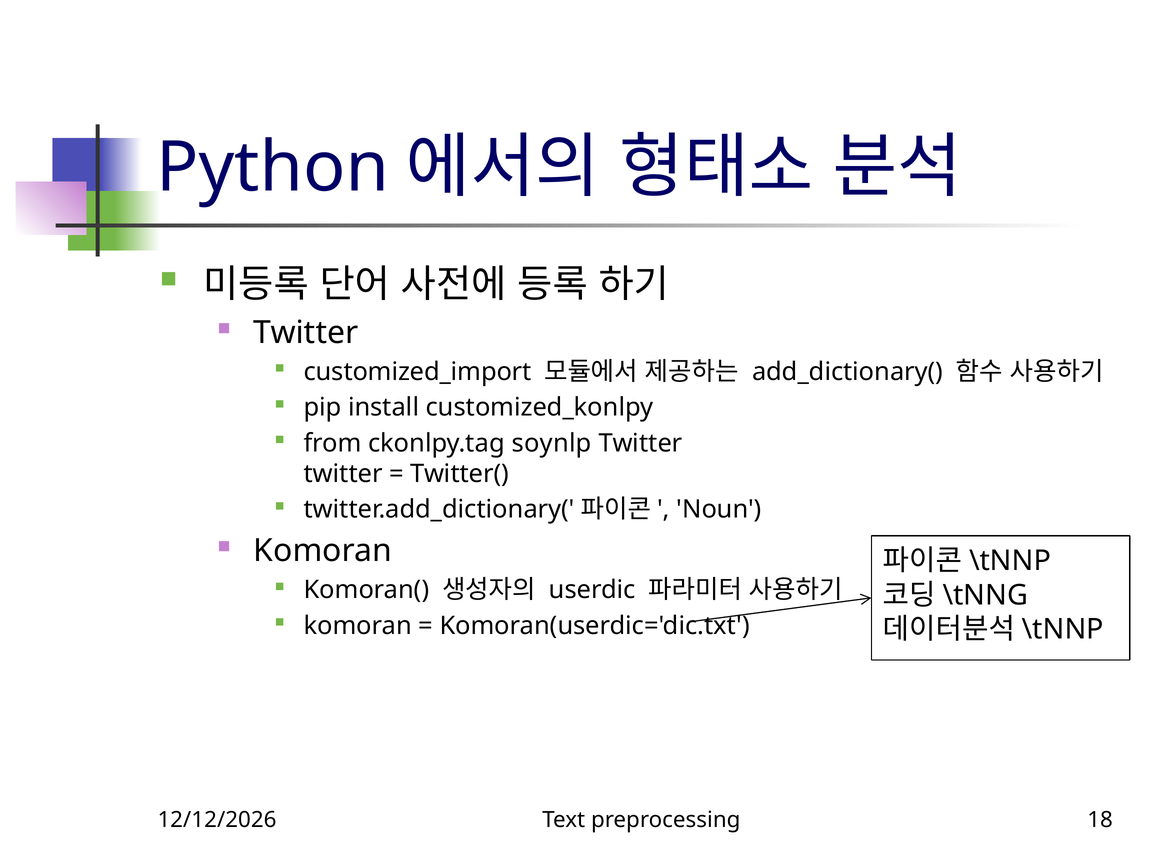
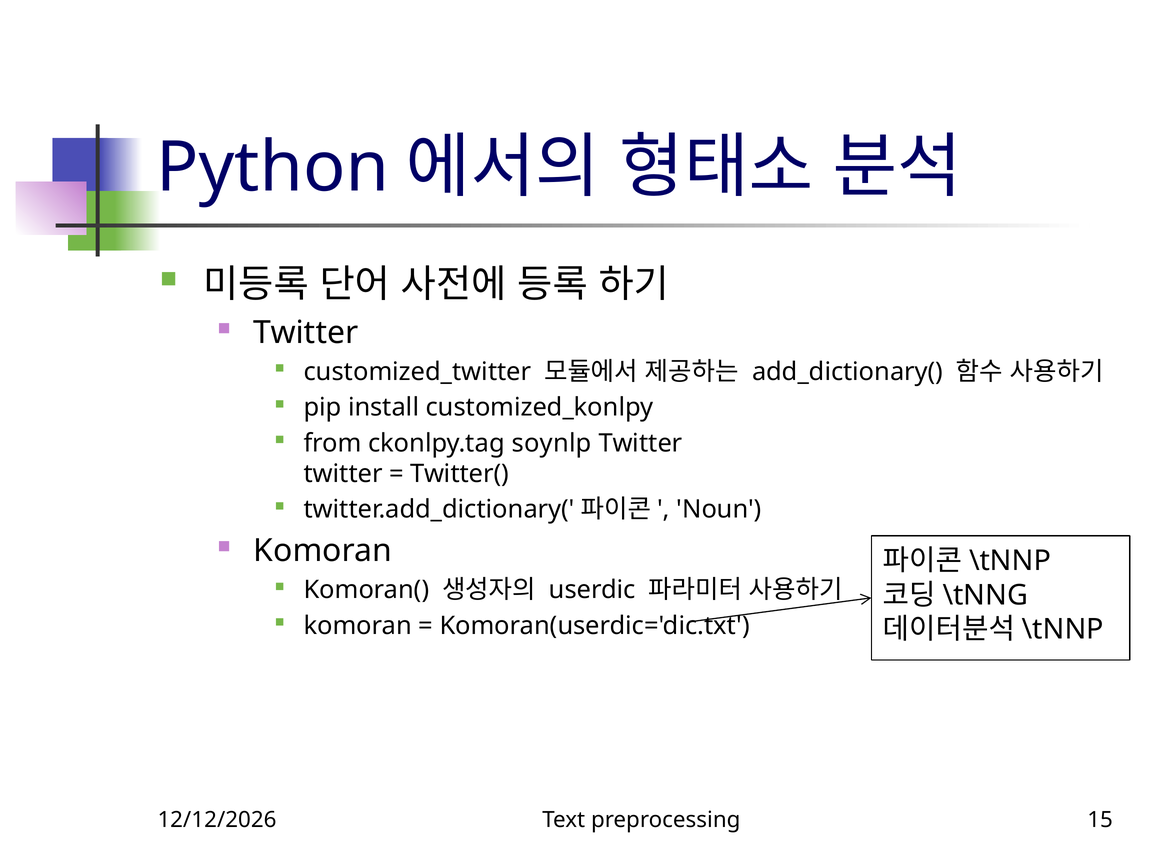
customized_import: customized_import -> customized_twitter (418, 372)
18: 18 -> 15 (1100, 821)
